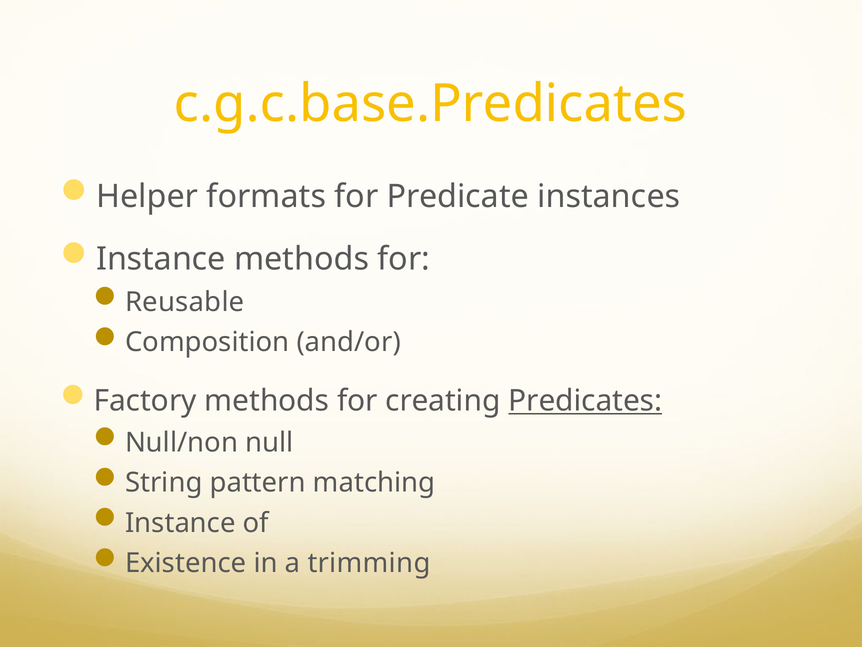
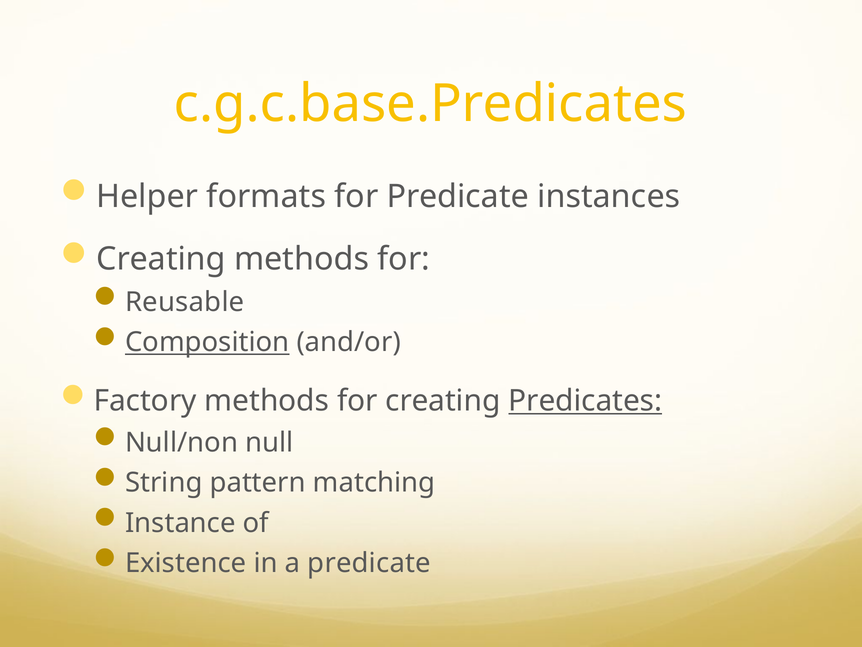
Instance: Instance -> Creating (161, 259)
Composition underline: none -> present (207, 342)
a trimming: trimming -> predicate (369, 563)
